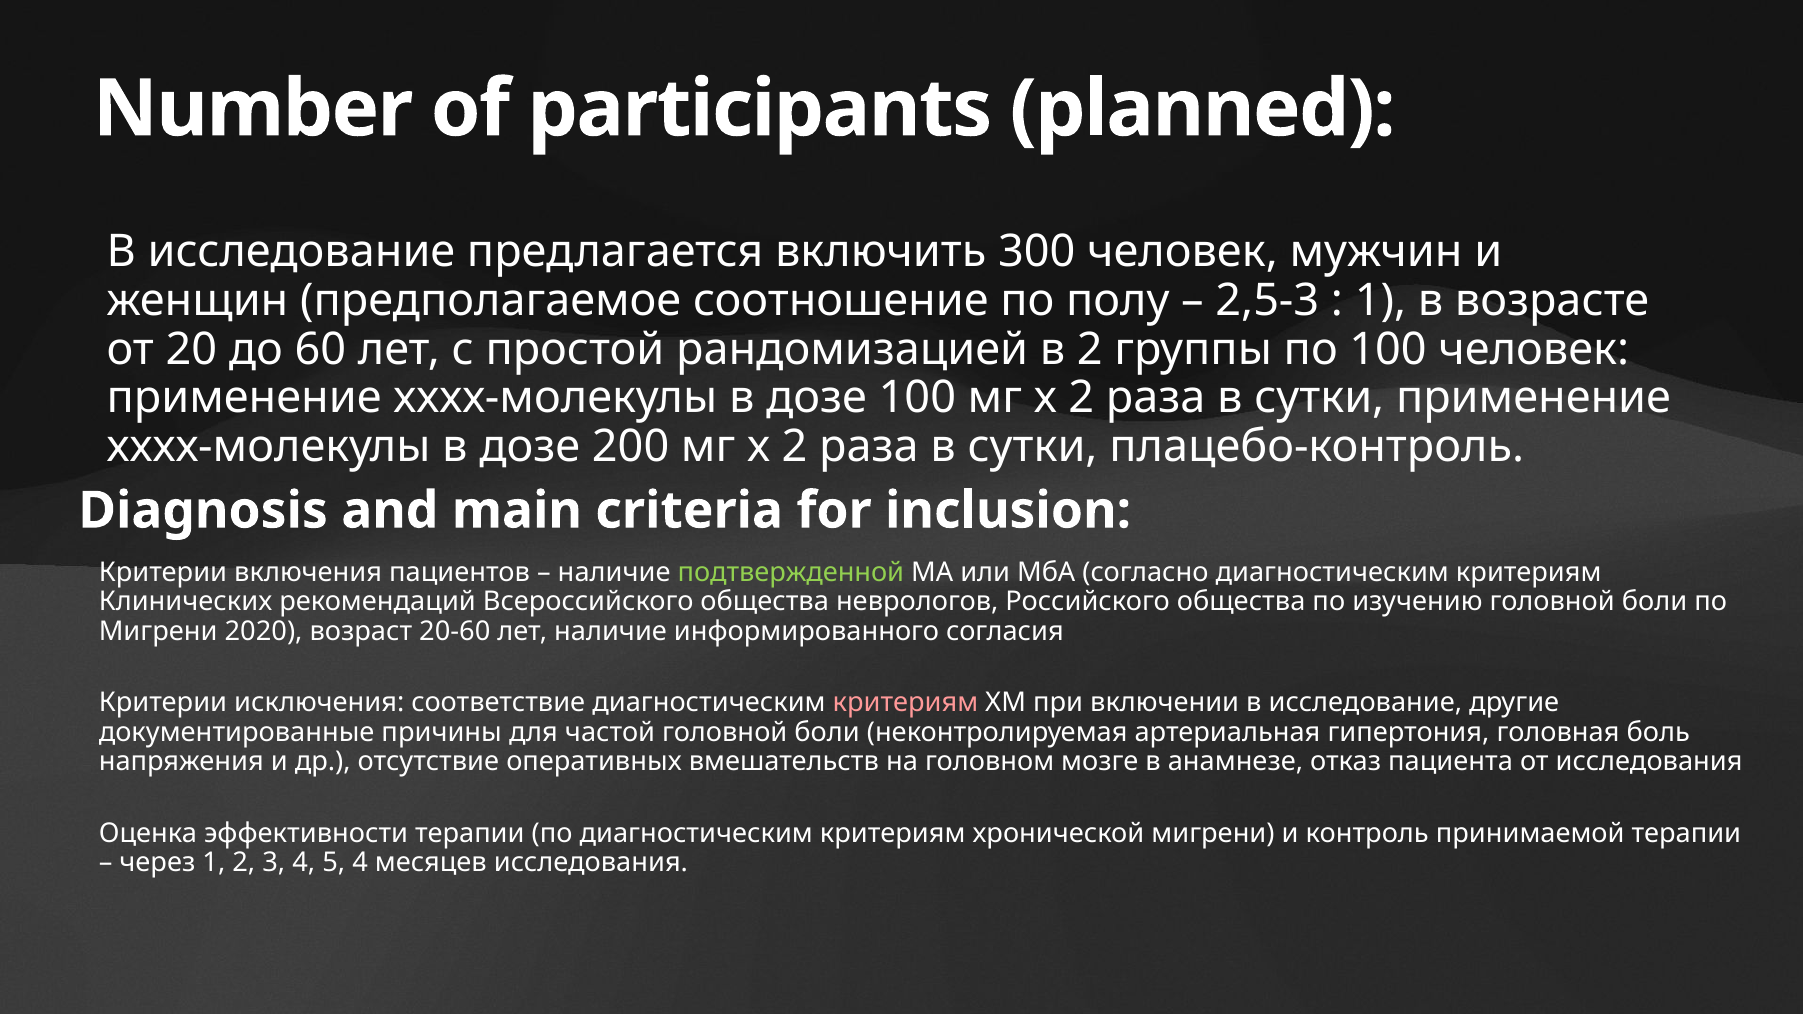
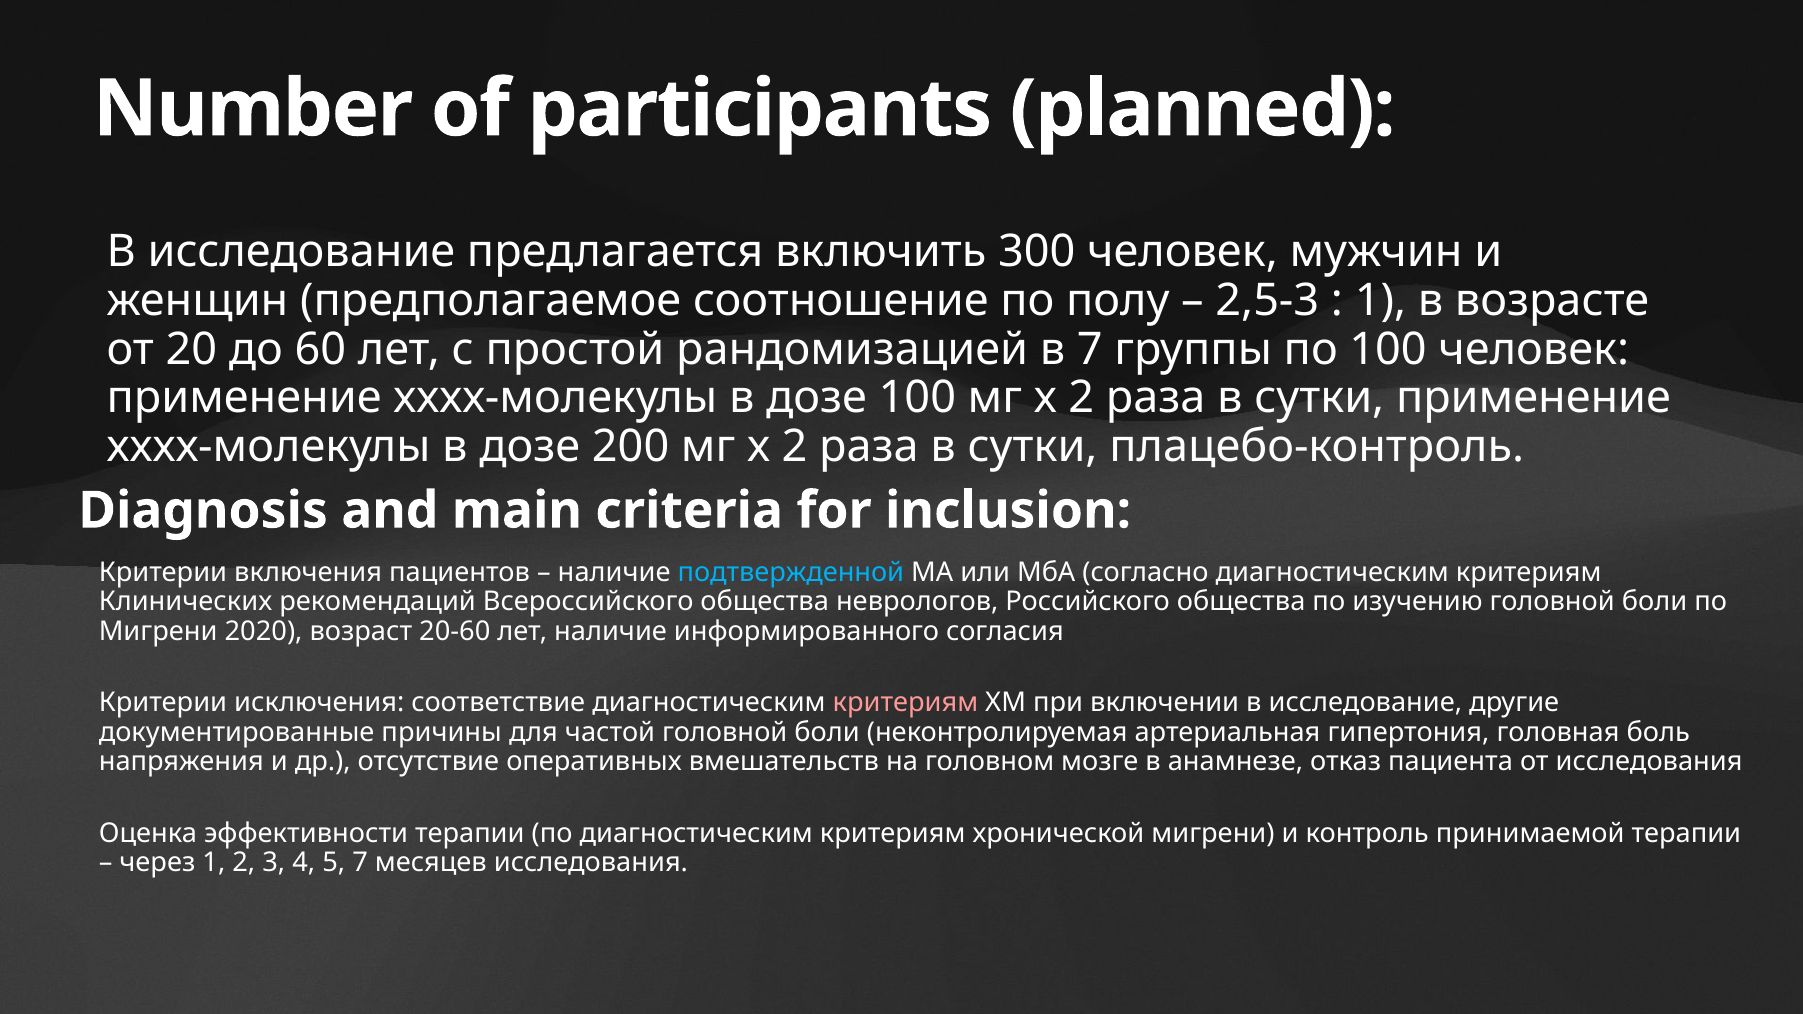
в 2: 2 -> 7 (1090, 349)
подтвержденной colour: light green -> light blue (791, 573)
5 4: 4 -> 7 (360, 863)
